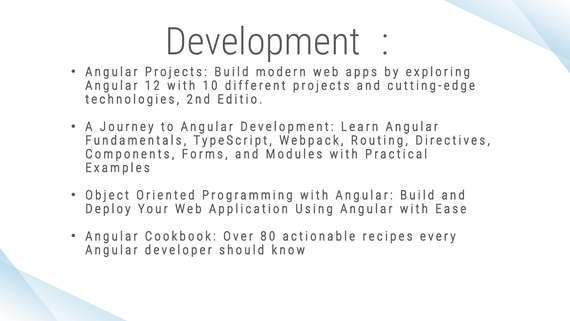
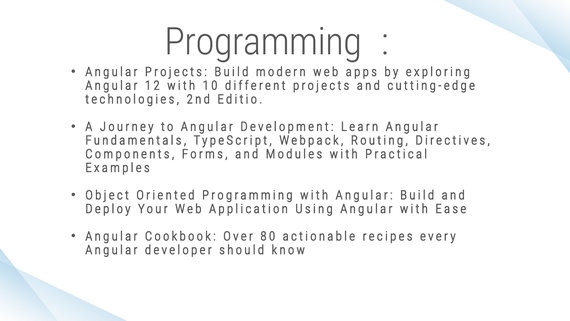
Development: Development -> Programming (263, 42)
